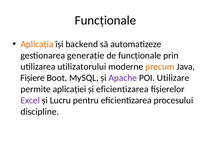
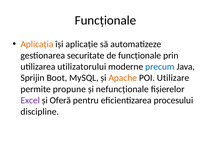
backend: backend -> aplicație (82, 44)
generație: generație -> securitate (86, 56)
precum colour: orange -> blue (160, 67)
Fișiere: Fișiere -> Sprijin (33, 78)
Apache colour: purple -> orange (123, 78)
aplicației: aplicației -> propune (69, 89)
și eficientizarea: eficientizarea -> nefuncționale (122, 89)
Lucru: Lucru -> Oferă (60, 101)
